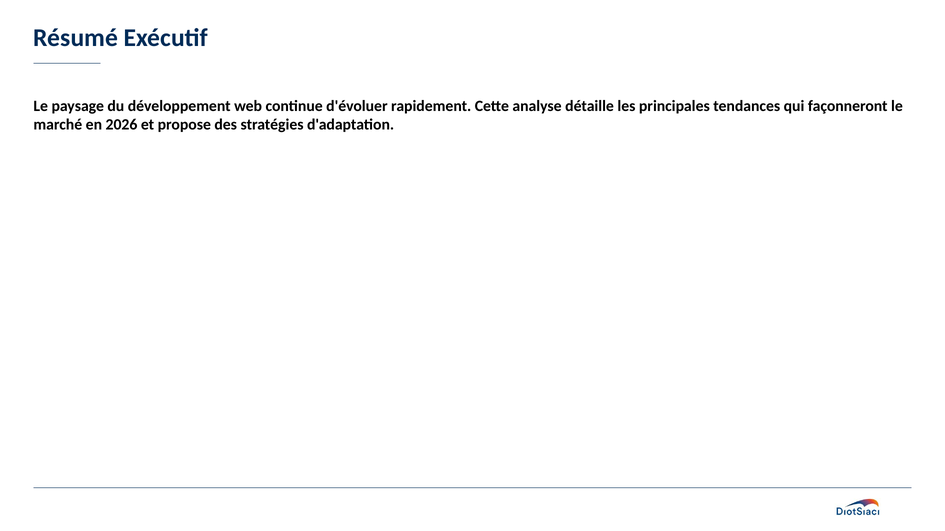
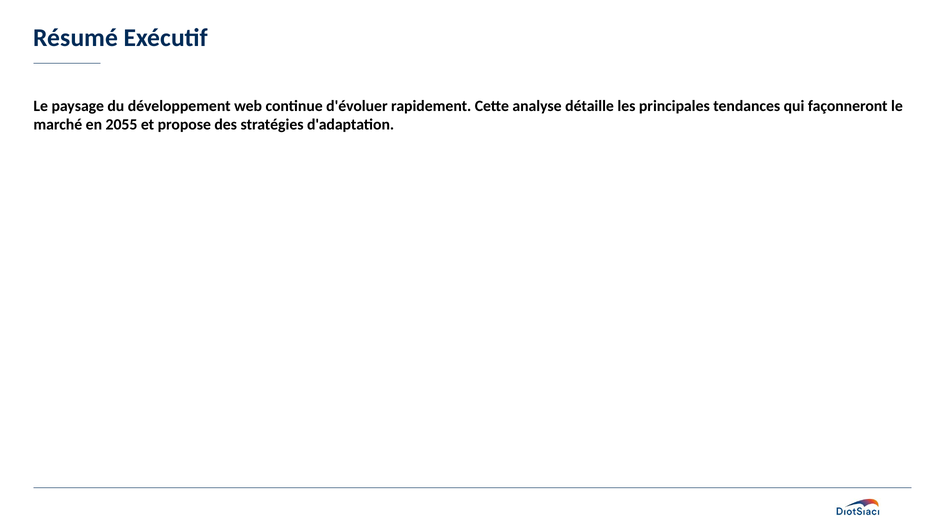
2026: 2026 -> 2055 (121, 125)
